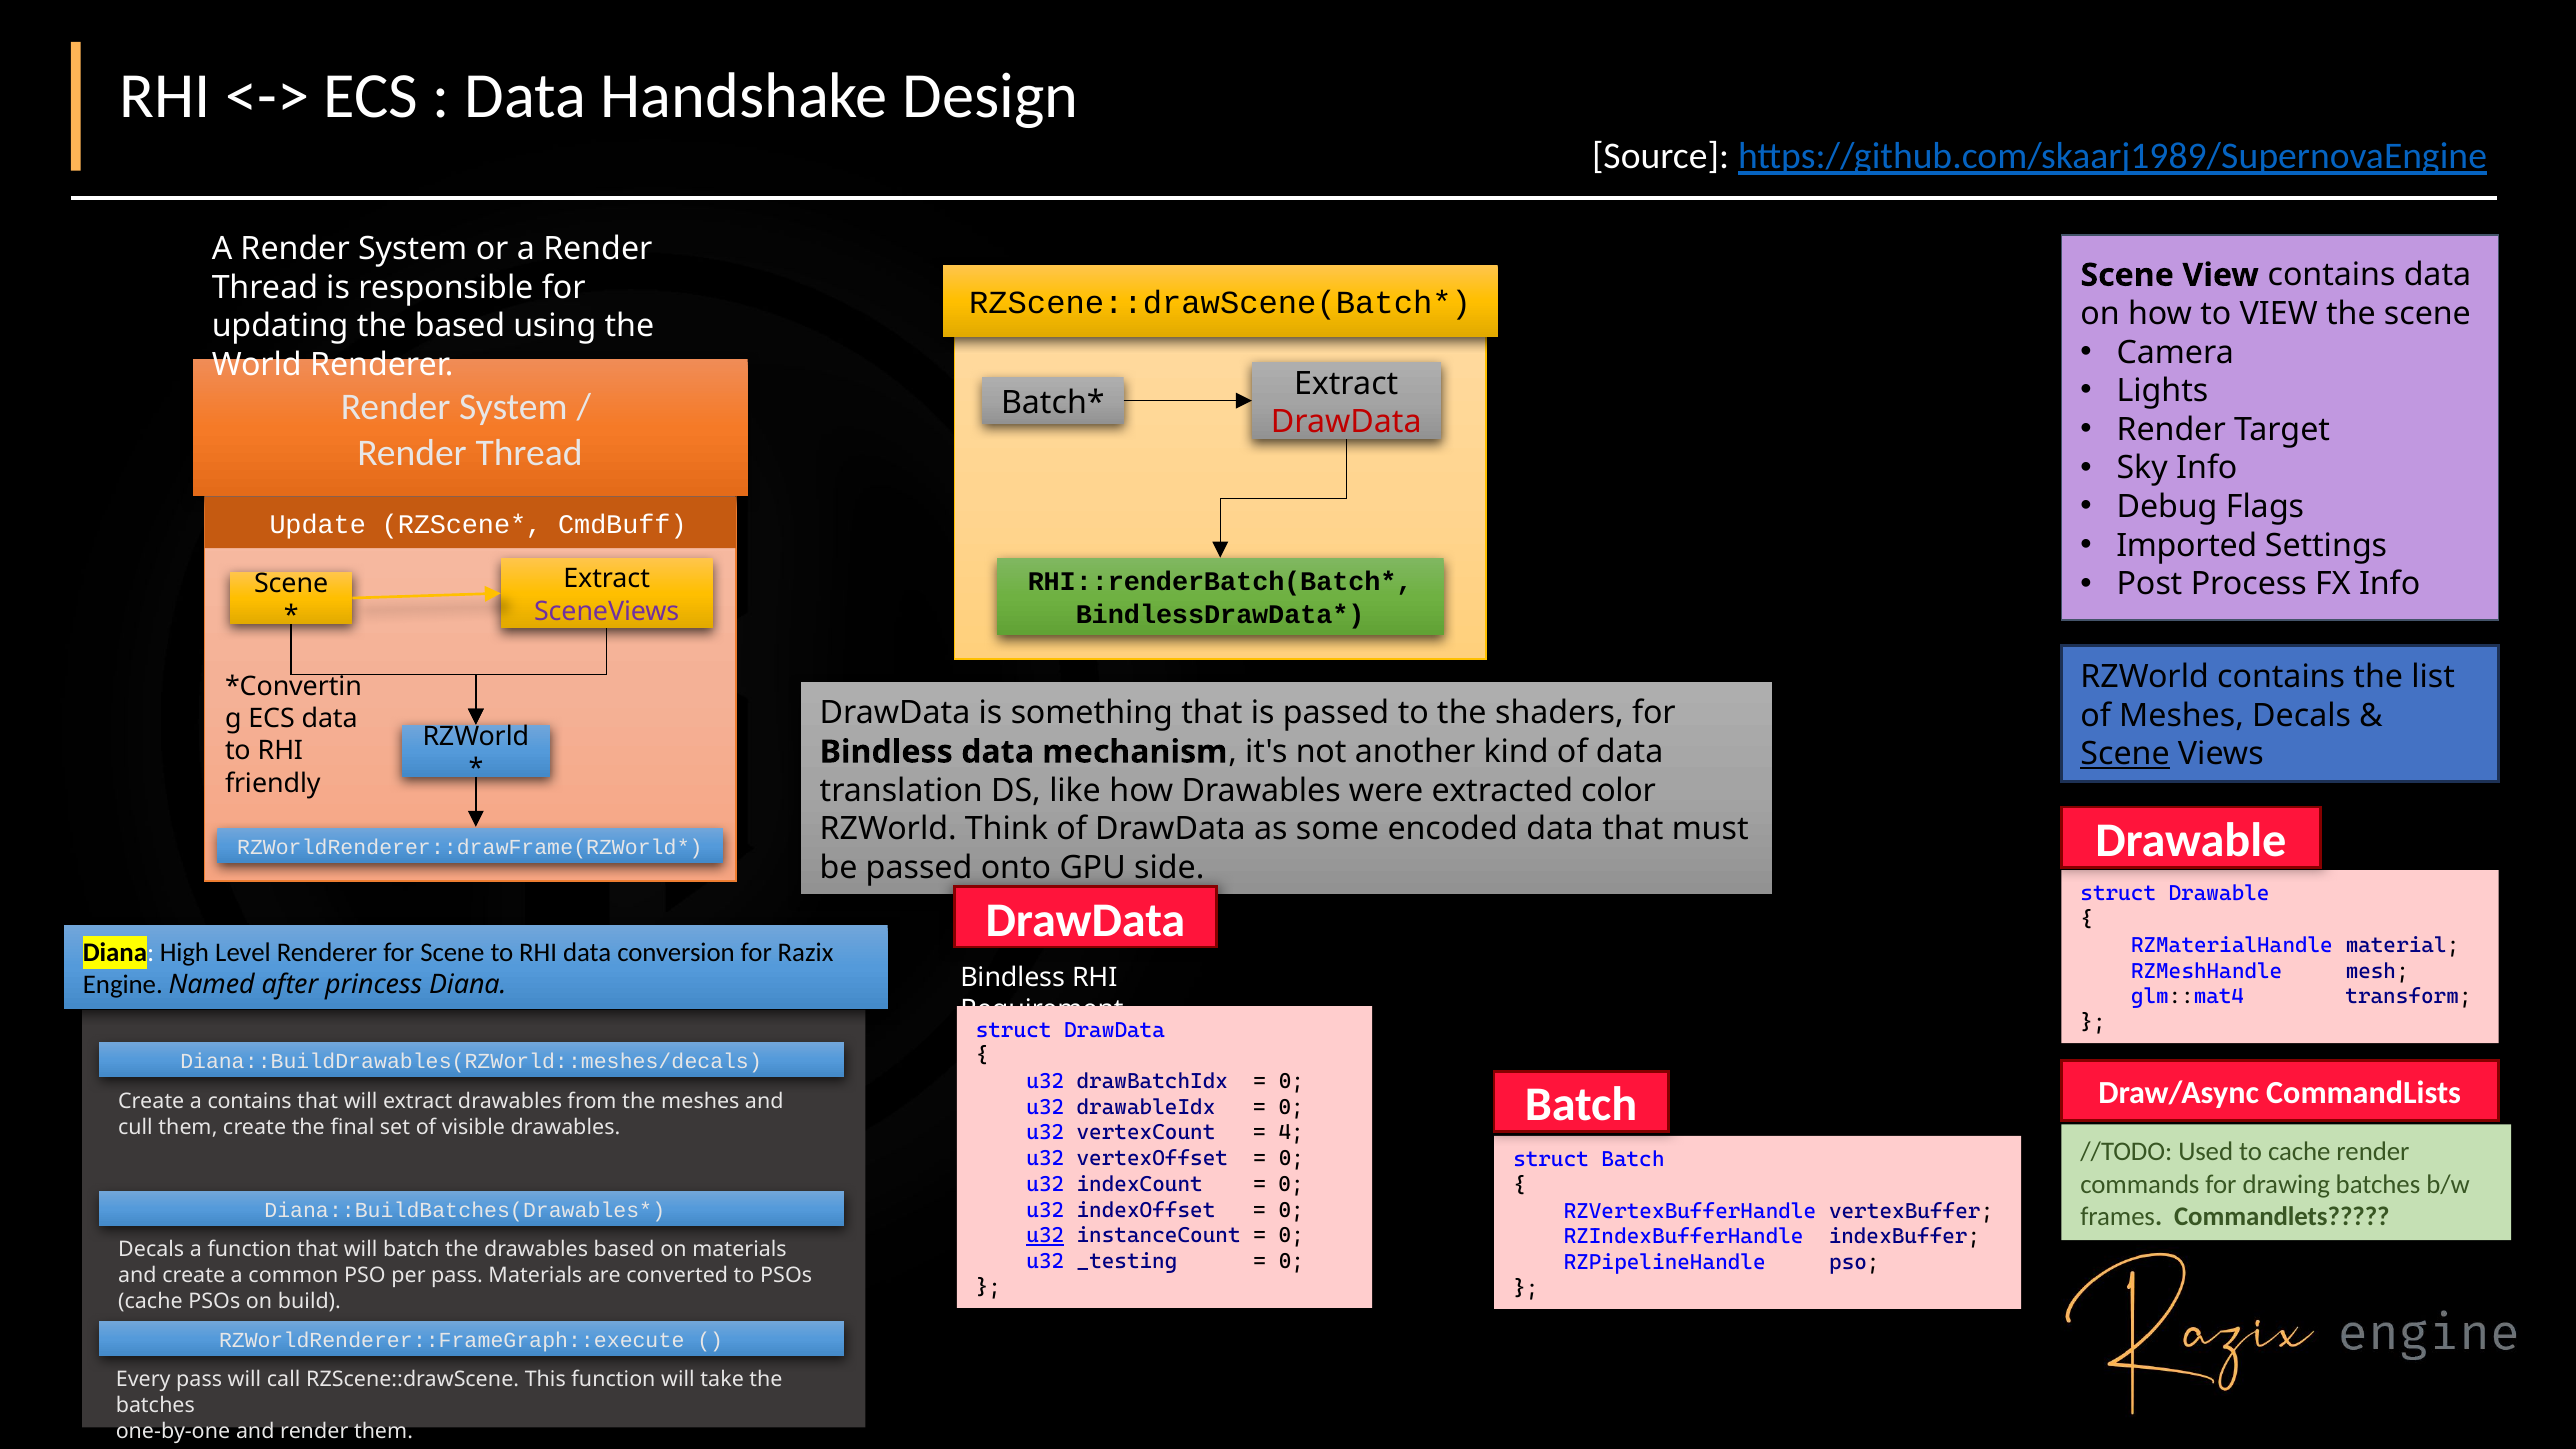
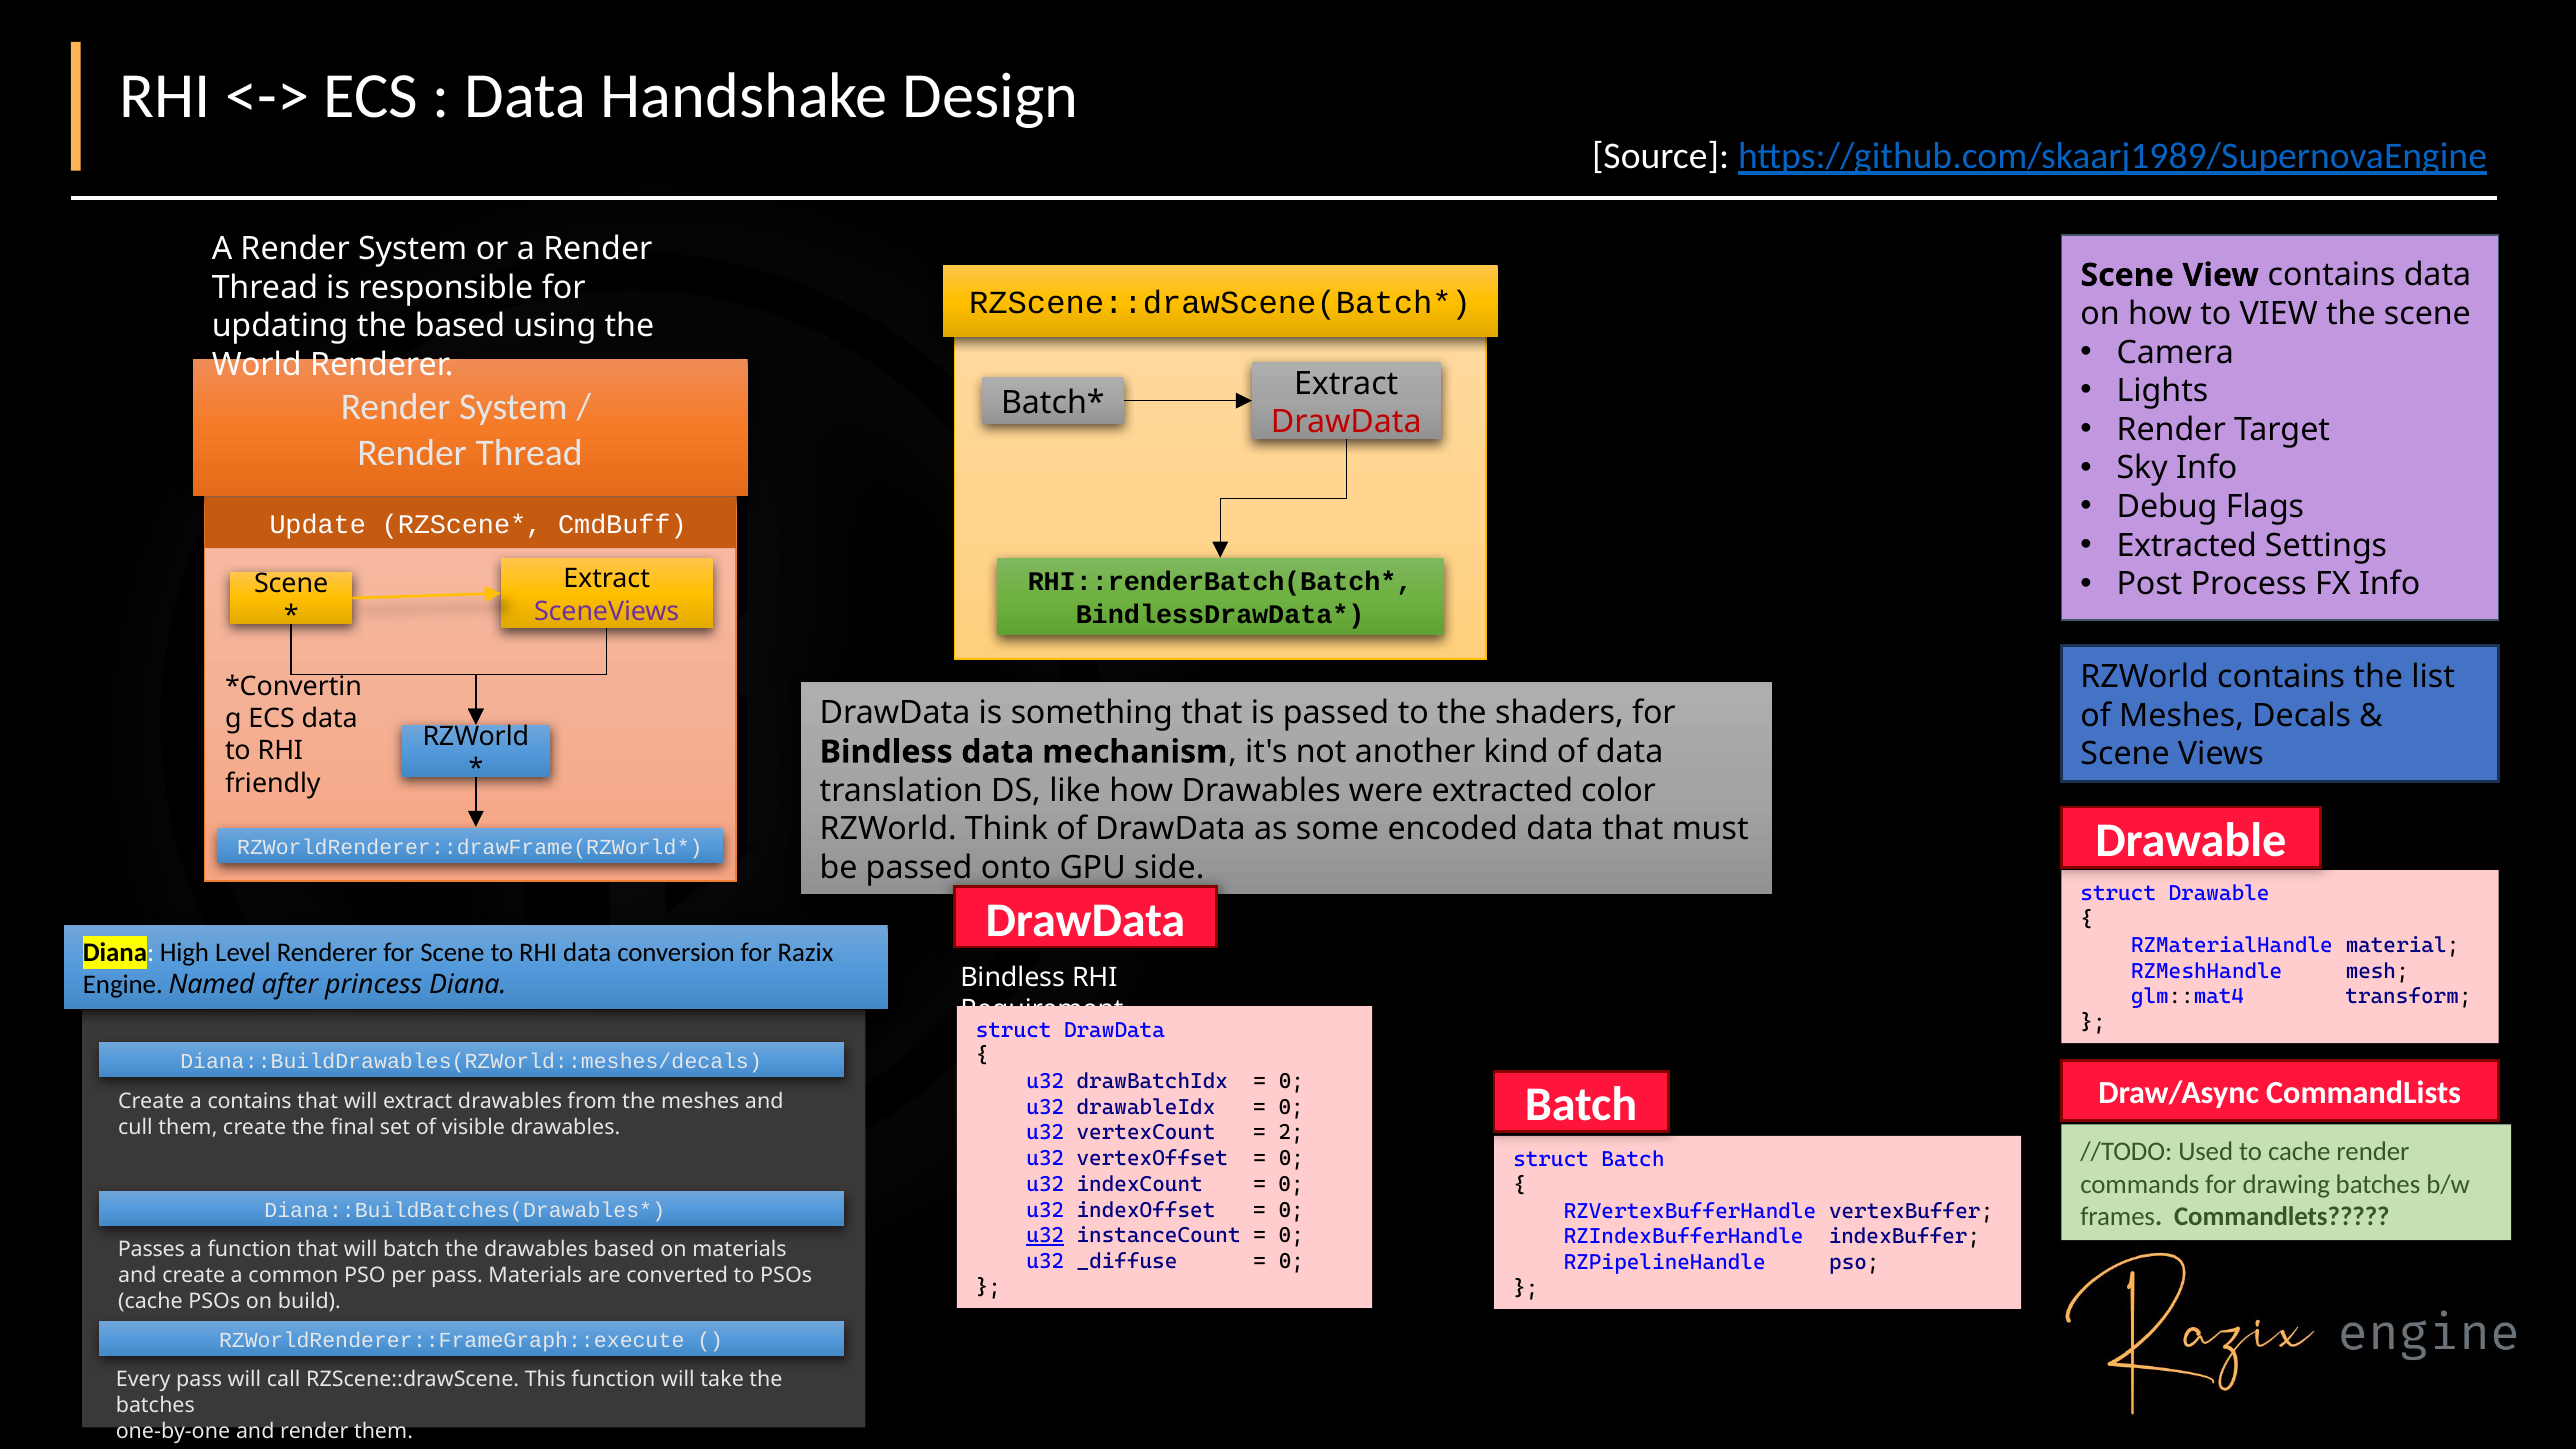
Imported: Imported -> Extracted (2187, 546)
Scene underline: present -> none (2125, 754)
4: 4 -> 2 (1291, 1133)
Decals: Decals -> Passes (151, 1250)
_testing: _testing -> _diffuse (1127, 1261)
